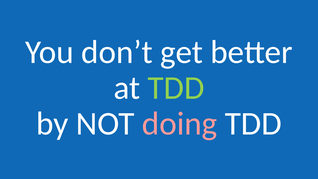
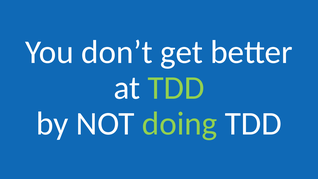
doing colour: pink -> light green (180, 124)
